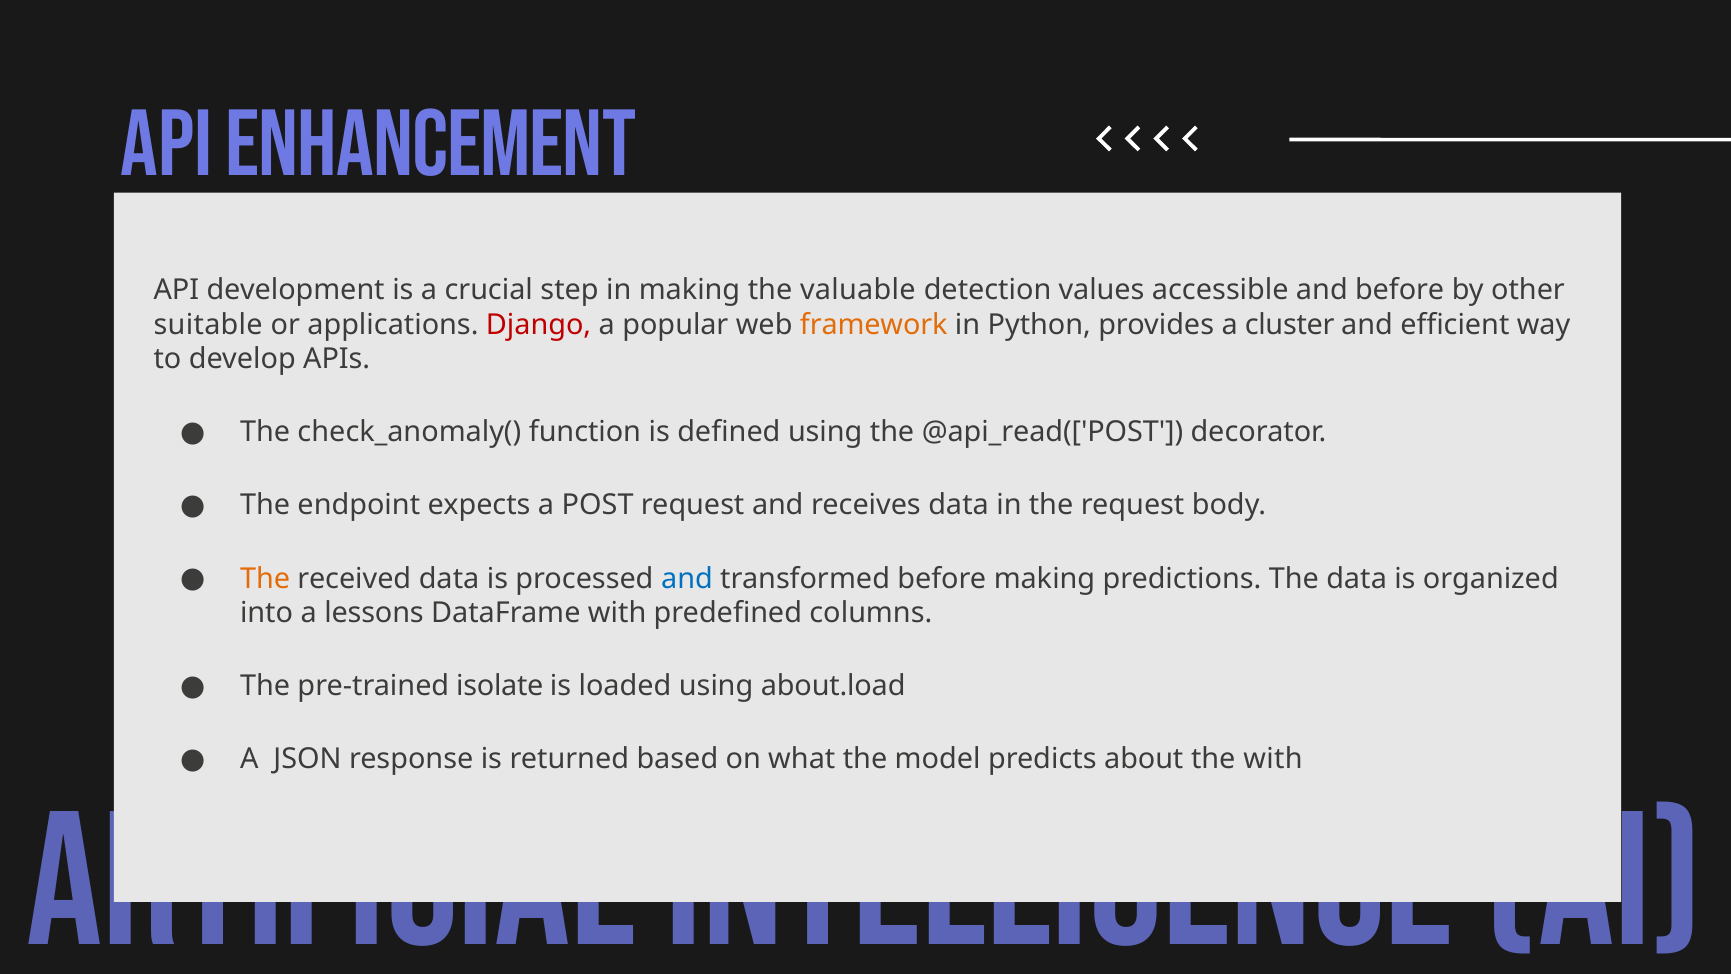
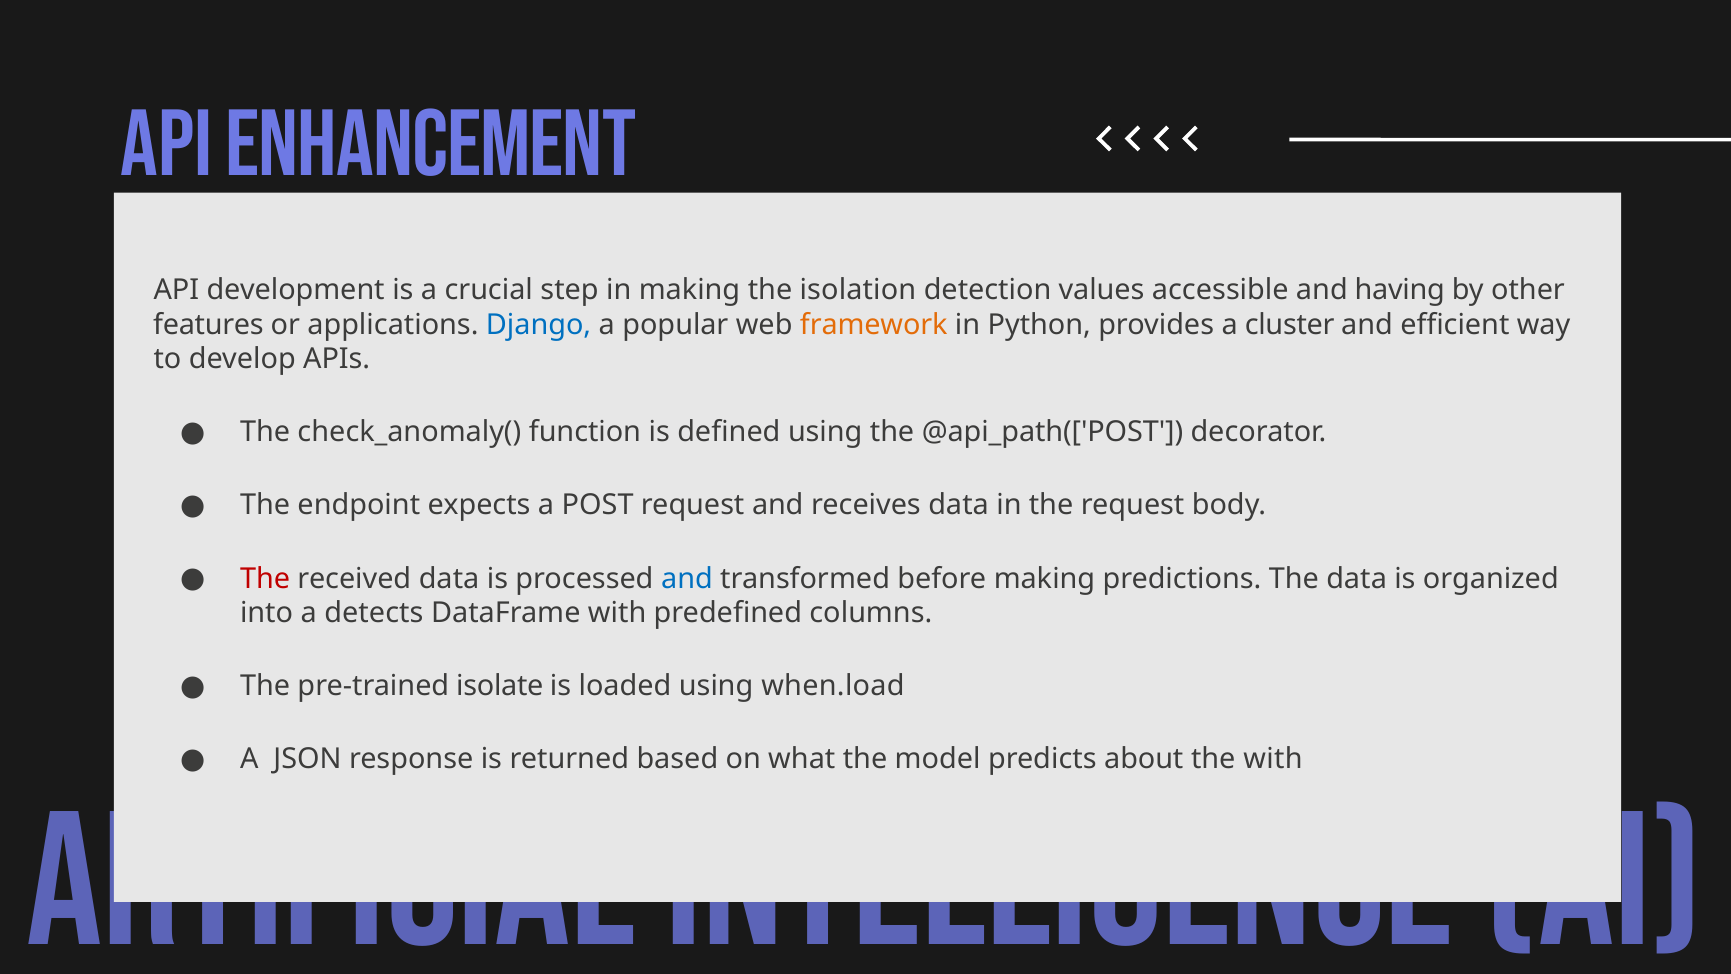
valuable: valuable -> isolation (858, 290)
and before: before -> having (1400, 290)
suitable: suitable -> features (208, 325)
Django colour: red -> blue (539, 325)
@api_read(['POST: @api_read(['POST -> @api_path(['POST (1053, 432)
The colour: orange -> red (265, 578)
lessons: lessons -> detects (374, 613)
about.load: about.load -> when.load (833, 686)
